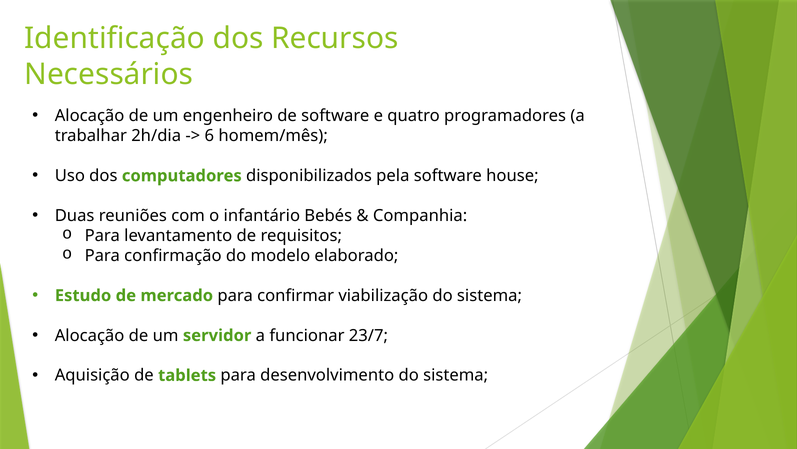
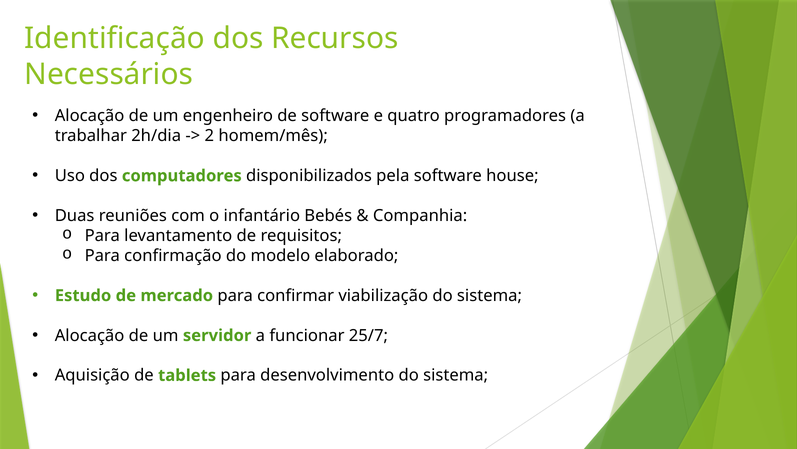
6: 6 -> 2 (209, 136)
23/7: 23/7 -> 25/7 (368, 335)
